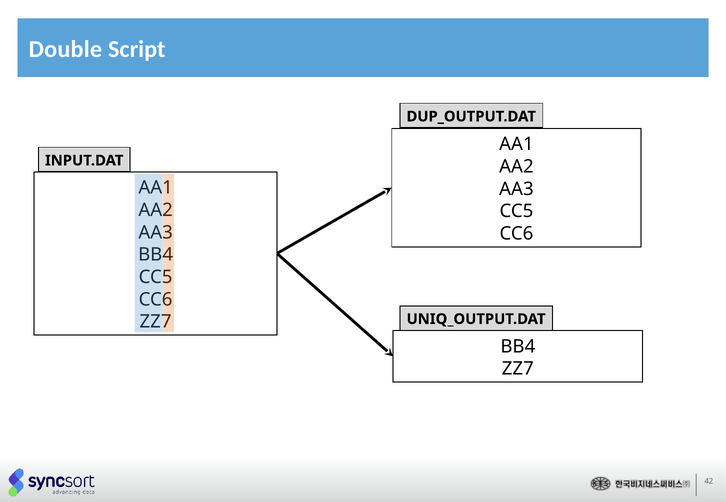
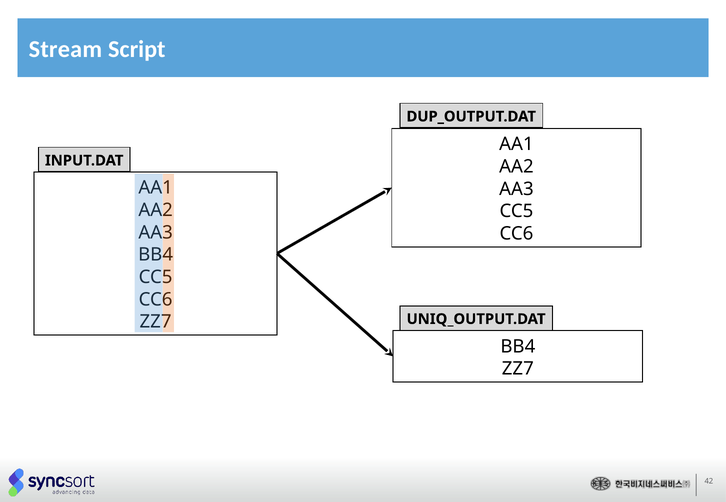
Double: Double -> Stream (65, 49)
